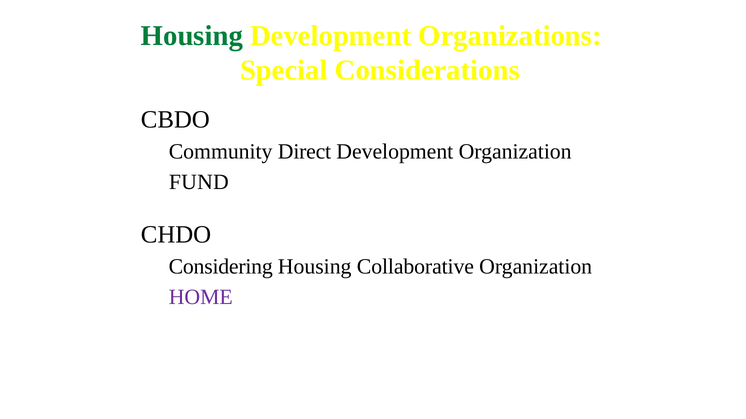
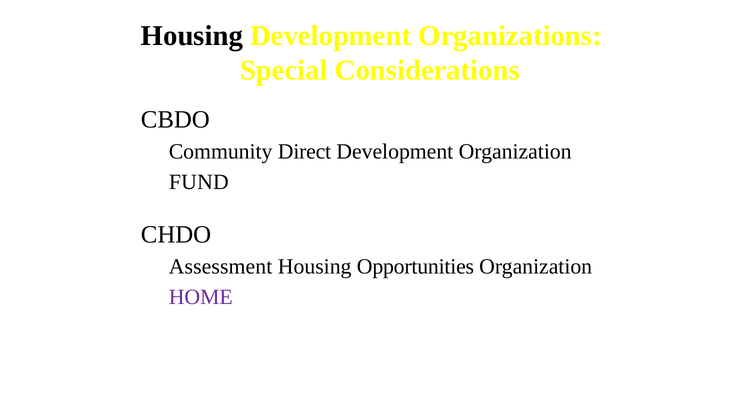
Housing colour: green -> black (192, 36)
Considering: Considering -> Assessment (221, 267)
Collaborative: Collaborative -> Opportunities (415, 267)
